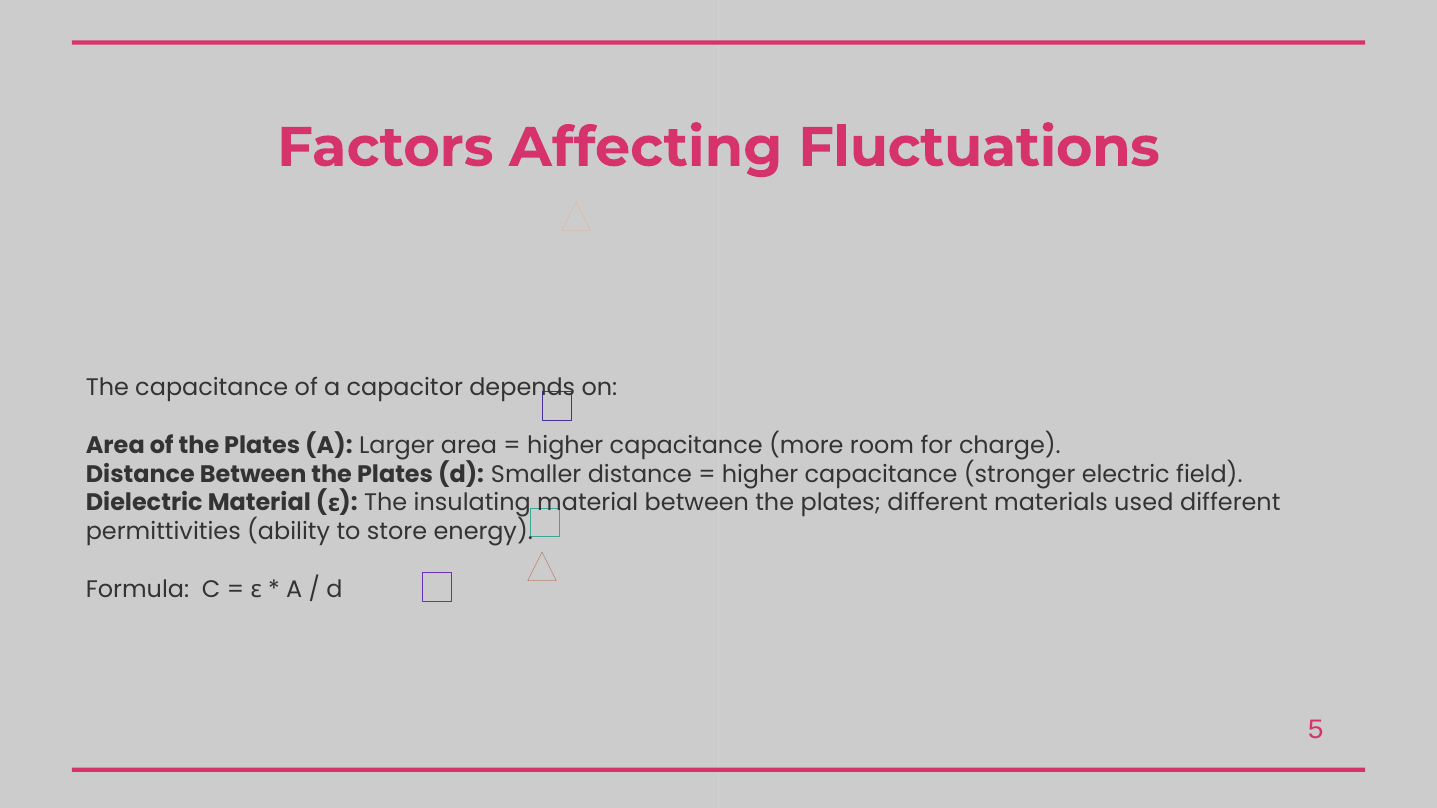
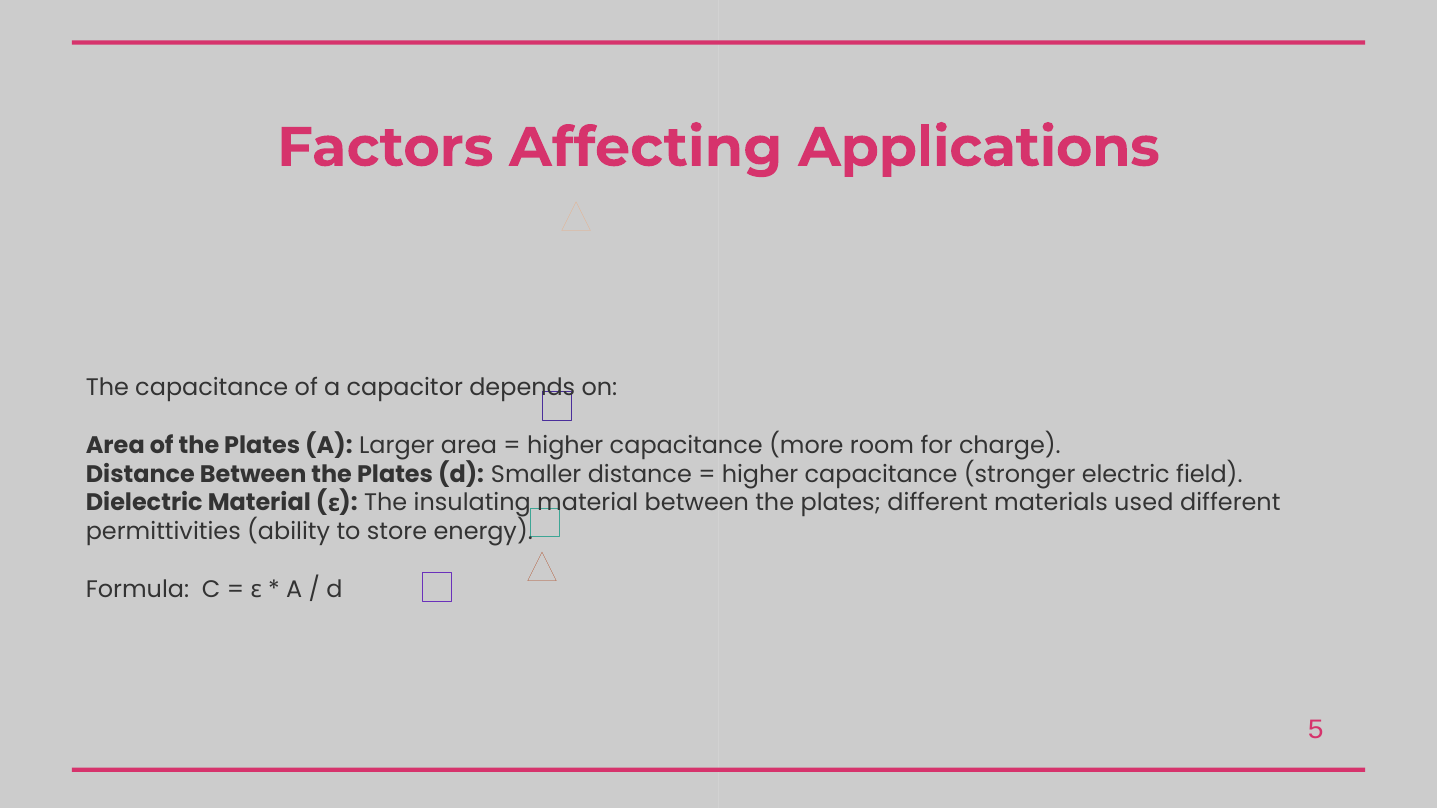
Fluctuations: Fluctuations -> Applications (979, 148)
